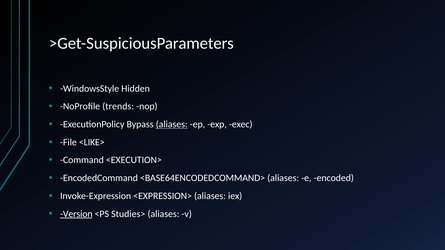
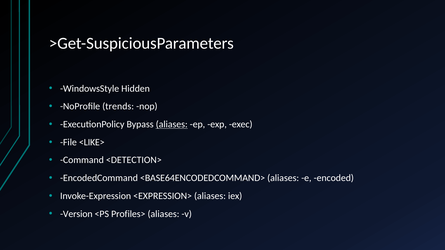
<EXECUTION>: <EXECUTION> -> <DETECTION> (134, 160)
Version underline: present -> none (76, 214)
Studies>: Studies> -> Profiles> (128, 214)
